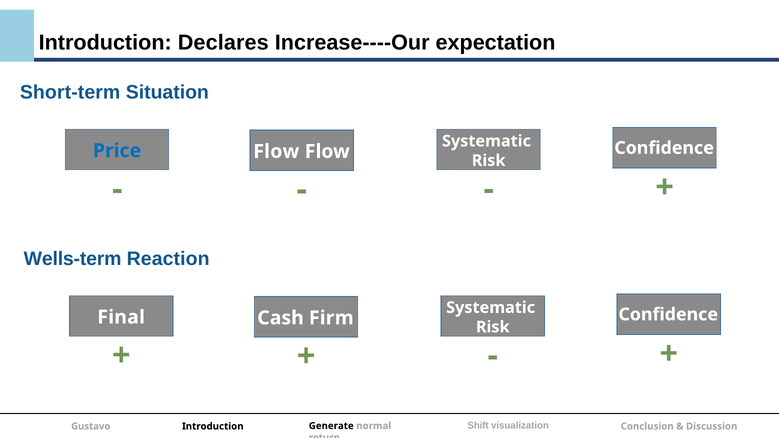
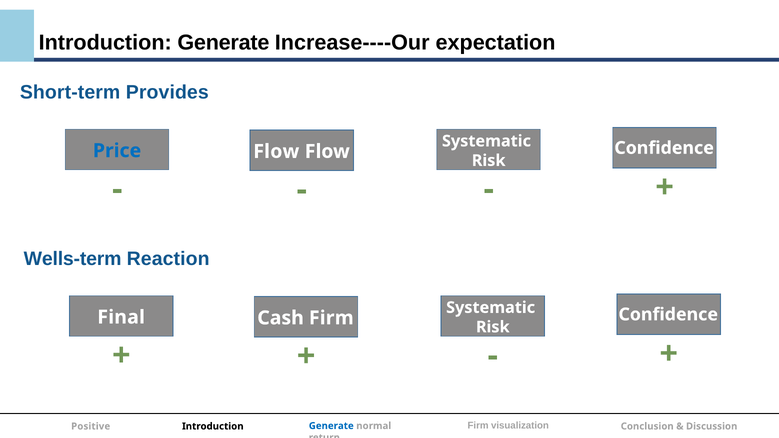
Introduction Declares: Declares -> Generate (223, 43)
Situation: Situation -> Provides (167, 93)
Generate colour: black -> blue (331, 426)
Gustavo: Gustavo -> Positive (91, 426)
Introduction Shift: Shift -> Firm (478, 426)
